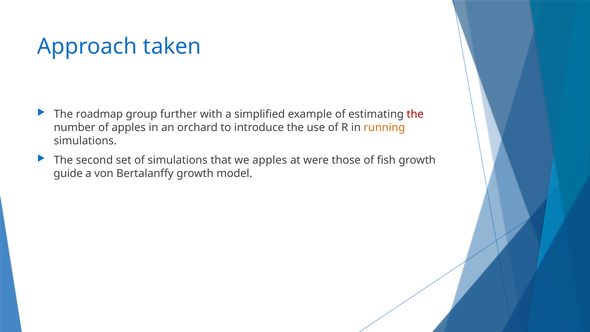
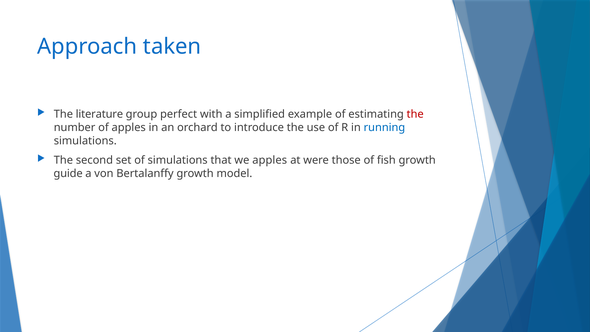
roadmap: roadmap -> literature (99, 114)
further: further -> perfect (179, 114)
running colour: orange -> blue (384, 127)
